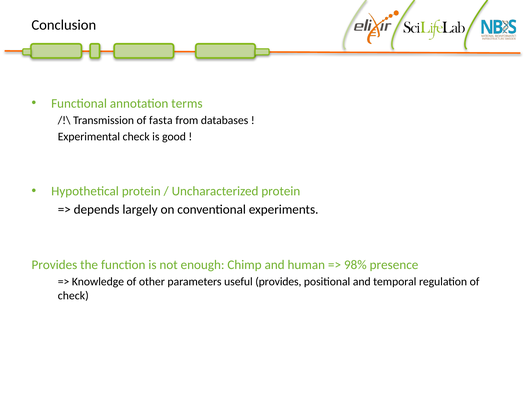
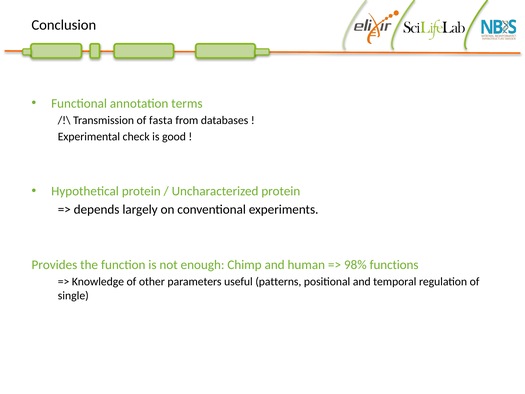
presence: presence -> functions (394, 265)
useful provides: provides -> patterns (278, 282)
check: check -> single (73, 296)
